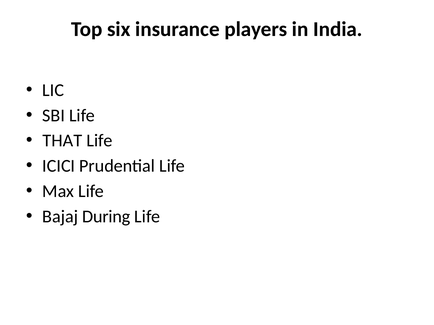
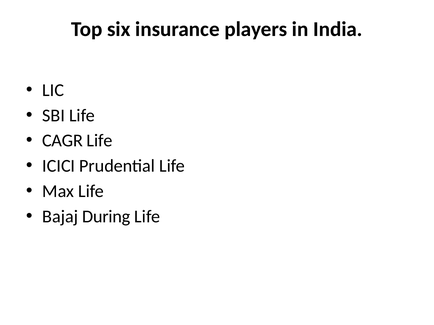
THAT: THAT -> CAGR (62, 141)
